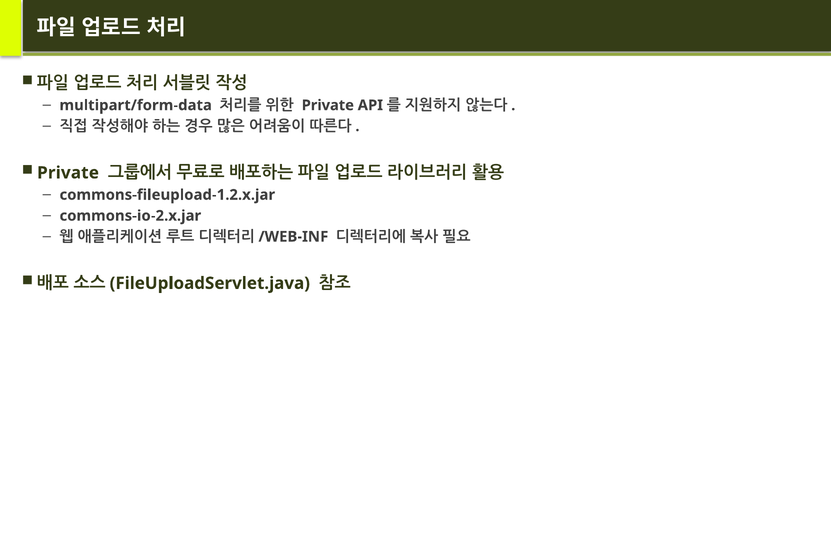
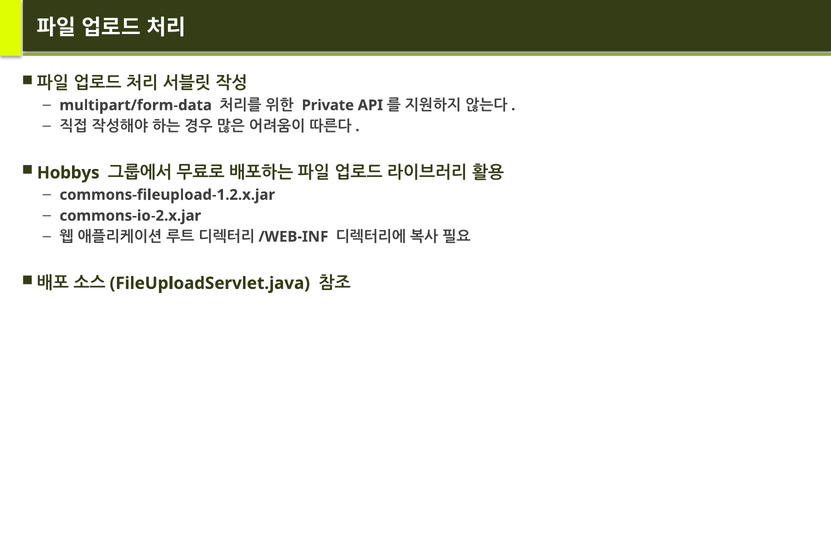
Private: Private -> Hobbys (68, 173)
